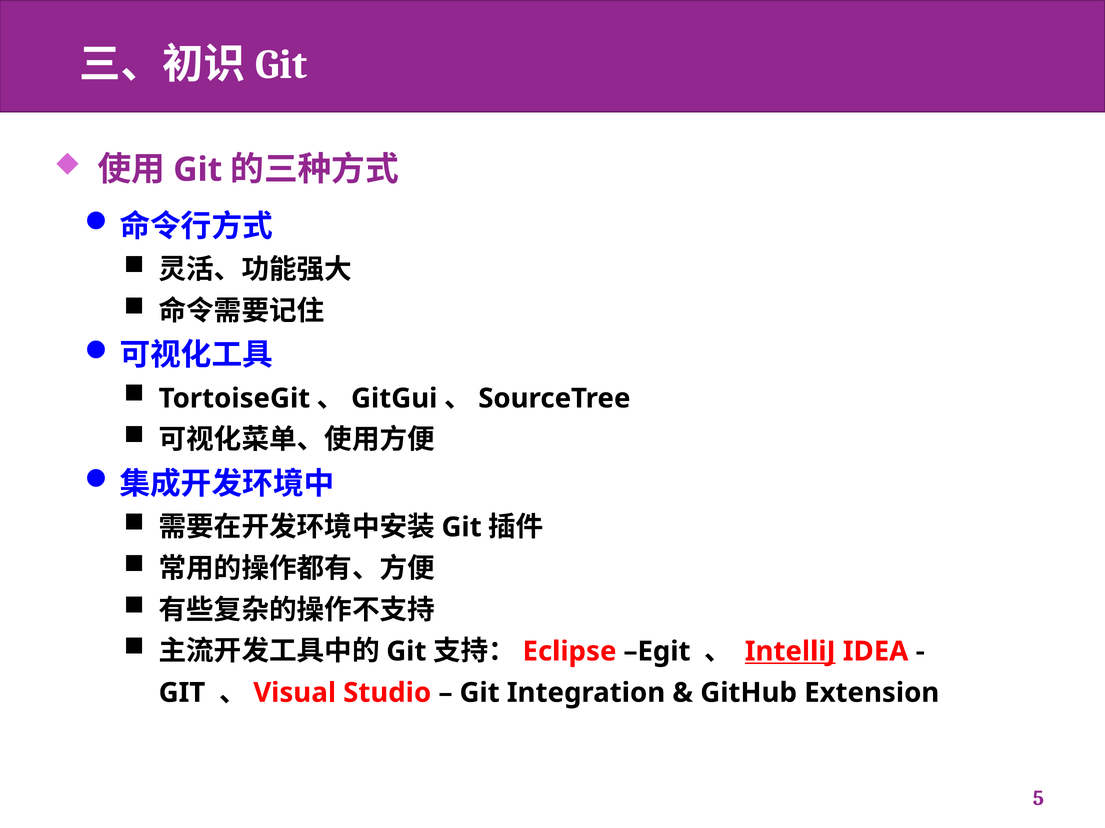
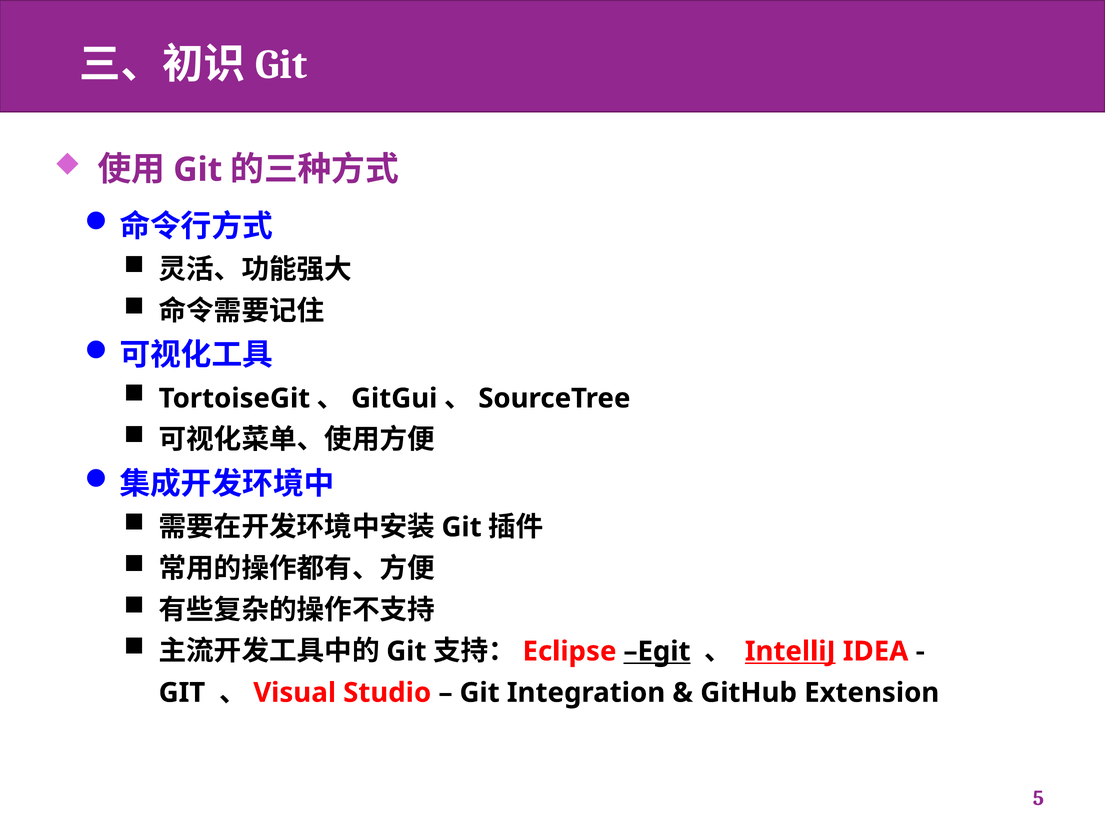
Egit underline: none -> present (657, 652)
